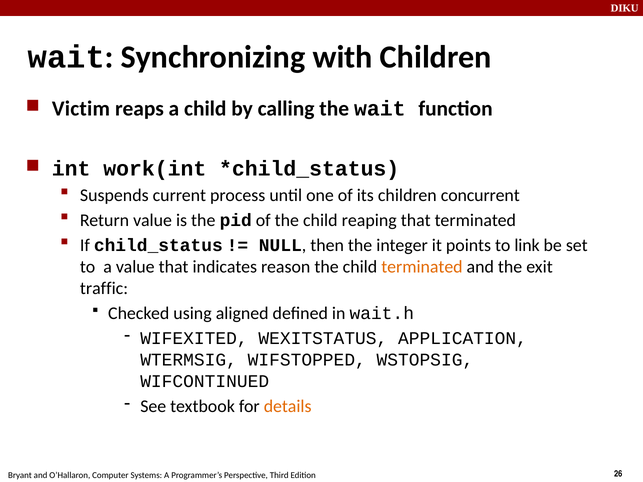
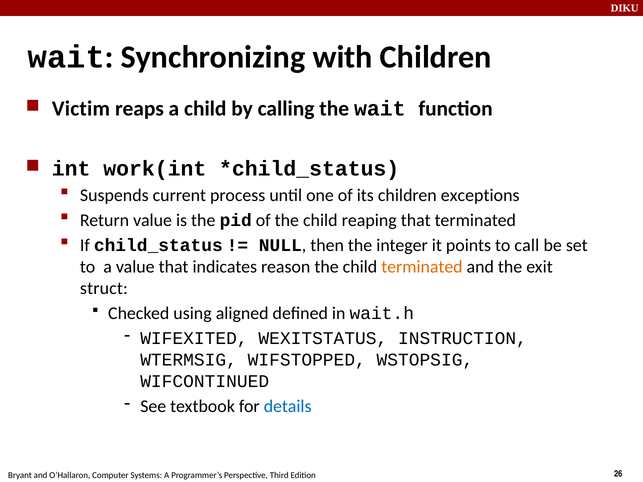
concurrent: concurrent -> exceptions (480, 196)
link: link -> call (527, 246)
traffic: traffic -> struct (104, 288)
APPLICATION: APPLICATION -> INSTRUCTION (463, 338)
details colour: orange -> blue (288, 406)
